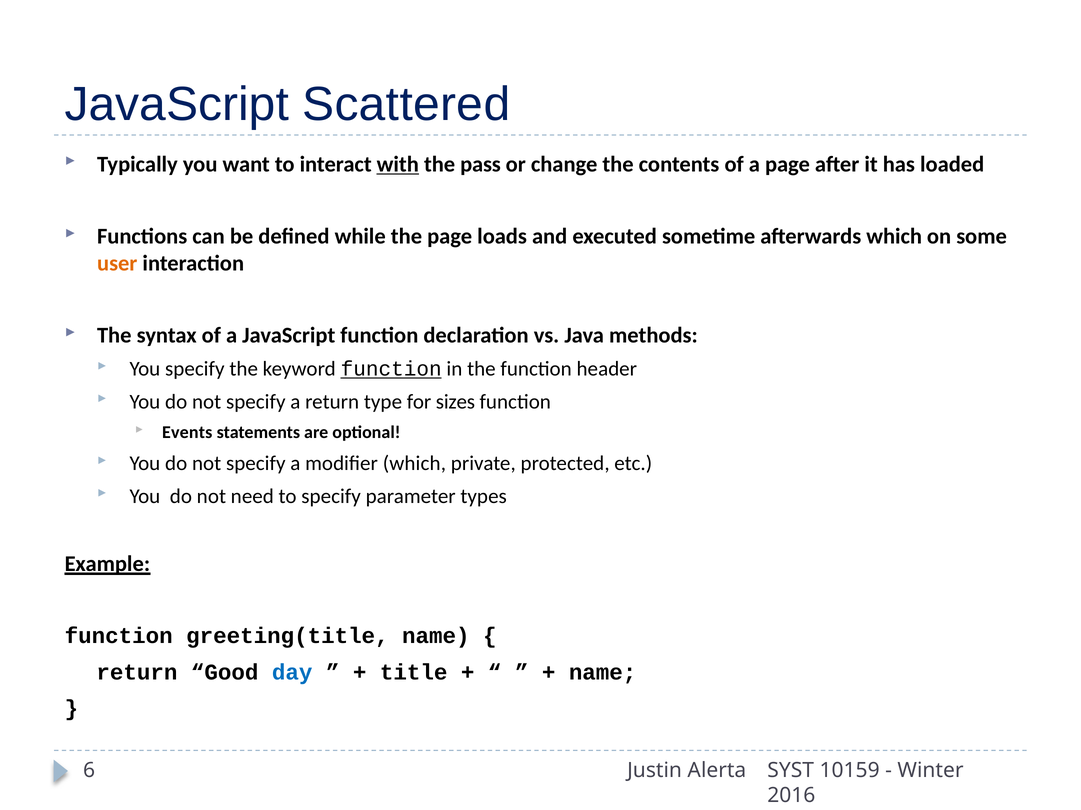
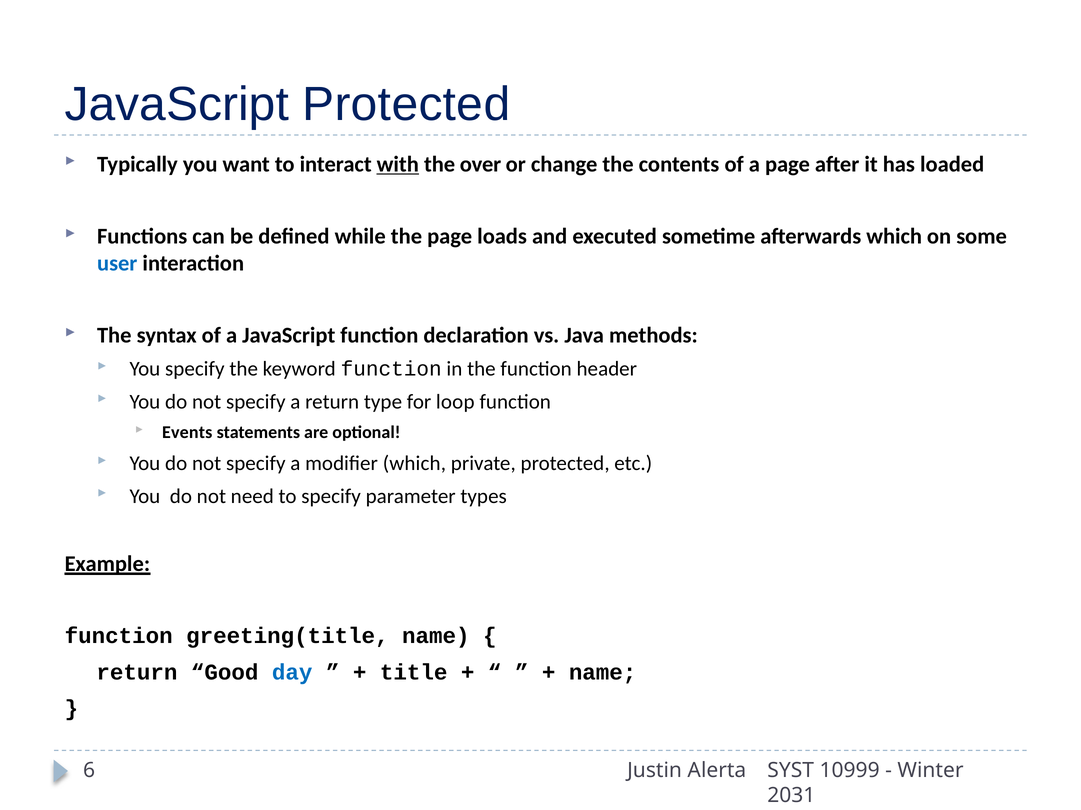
JavaScript Scattered: Scattered -> Protected (406, 104)
pass: pass -> over (481, 165)
user colour: orange -> blue (117, 264)
function underline: present -> none (391, 369)
sizes: sizes -> loop (455, 402)
10159: 10159 -> 10999 (850, 771)
2016: 2016 -> 2031 (791, 796)
